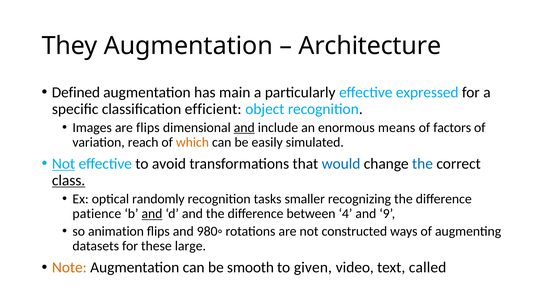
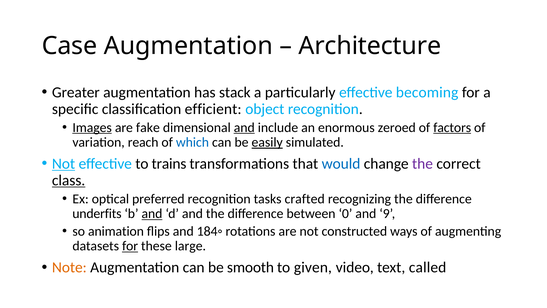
They: They -> Case (70, 46)
Defined: Defined -> Greater (76, 92)
main: main -> stack (235, 92)
expressed: expressed -> becoming (427, 92)
Images underline: none -> present (92, 127)
are flips: flips -> fake (148, 127)
means: means -> zeroed (397, 127)
factors underline: none -> present (452, 127)
which colour: orange -> blue (192, 142)
easily underline: none -> present (267, 142)
avoid: avoid -> trains (169, 164)
the colour: blue -> purple (423, 164)
randomly: randomly -> preferred (158, 199)
smaller: smaller -> crafted (305, 199)
patience: patience -> underfits (97, 213)
4: 4 -> 0 (345, 213)
980◦: 980◦ -> 184◦ (210, 231)
for underline: none -> present (130, 246)
